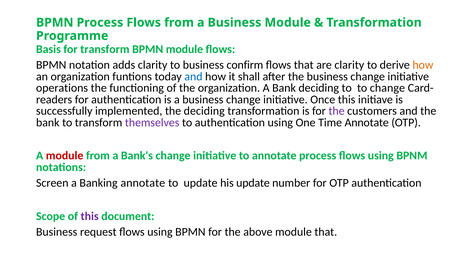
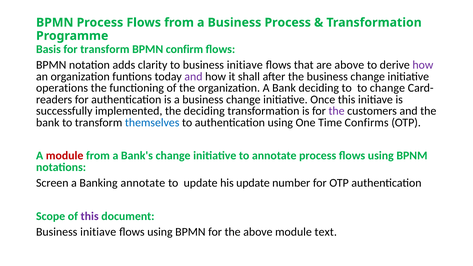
Business Module: Module -> Process (288, 23)
BPMN module: module -> confirm (184, 49)
to business confirm: confirm -> initiave (245, 65)
are clarity: clarity -> above (349, 65)
how colour: orange -> purple (423, 65)
and colour: blue -> purple (193, 77)
themselves colour: purple -> blue (152, 123)
Time Annotate: Annotate -> Confirms (367, 123)
request: request -> initiave (98, 232)
module that: that -> text (326, 232)
